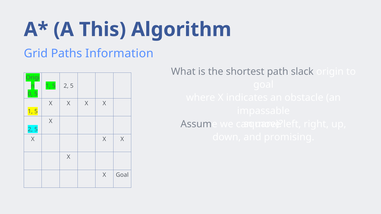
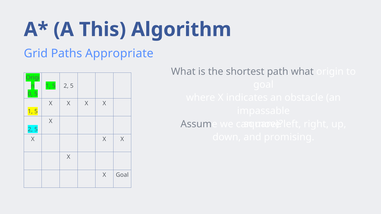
Information: Information -> Appropriate (119, 54)
path slack: slack -> what (302, 72)
